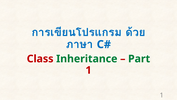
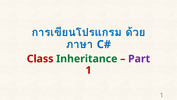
Part colour: green -> purple (139, 59)
